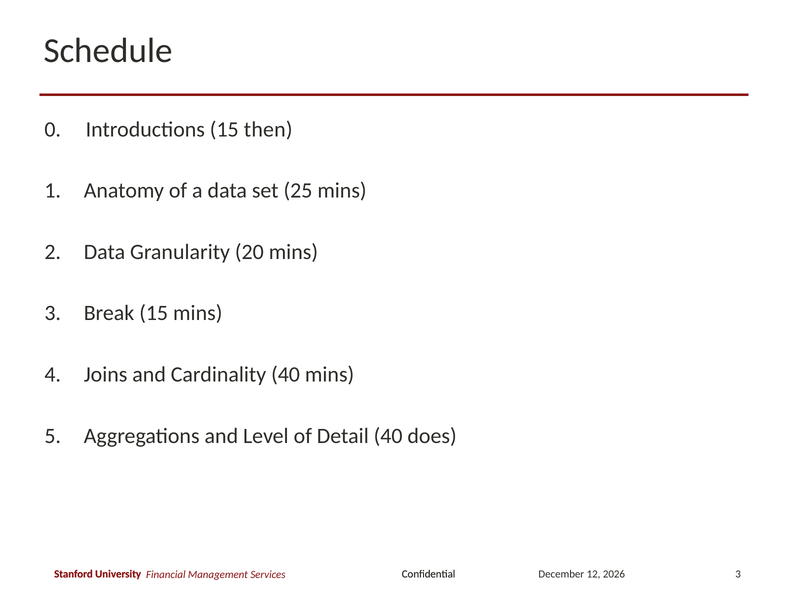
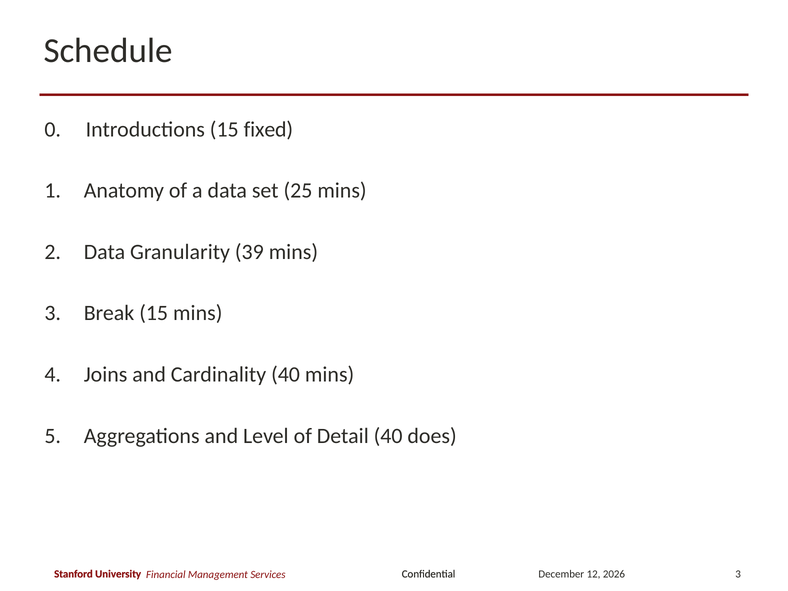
then: then -> fixed (268, 129)
20: 20 -> 39 (249, 252)
